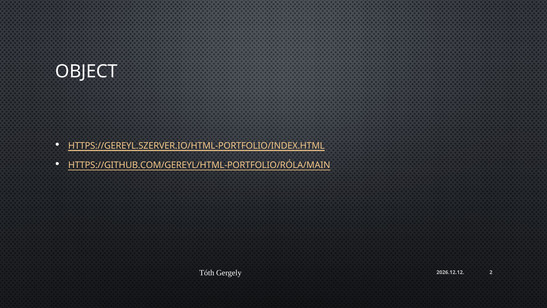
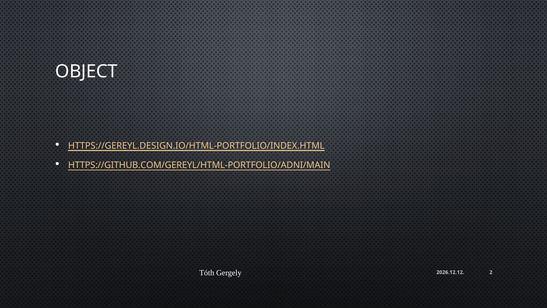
HTTPS://GEREYL.SZERVER.IO/HTML-PORTFOLIO/INDEX.HTML: HTTPS://GEREYL.SZERVER.IO/HTML-PORTFOLIO/INDEX.HTML -> HTTPS://GEREYL.DESIGN.IO/HTML-PORTFOLIO/INDEX.HTML (196, 146)
HTTPS://GITHUB.COM/GEREYL/HTML-PORTFOLIO/RÓLA/MAIN: HTTPS://GITHUB.COM/GEREYL/HTML-PORTFOLIO/RÓLA/MAIN -> HTTPS://GITHUB.COM/GEREYL/HTML-PORTFOLIO/ADNI/MAIN (199, 165)
